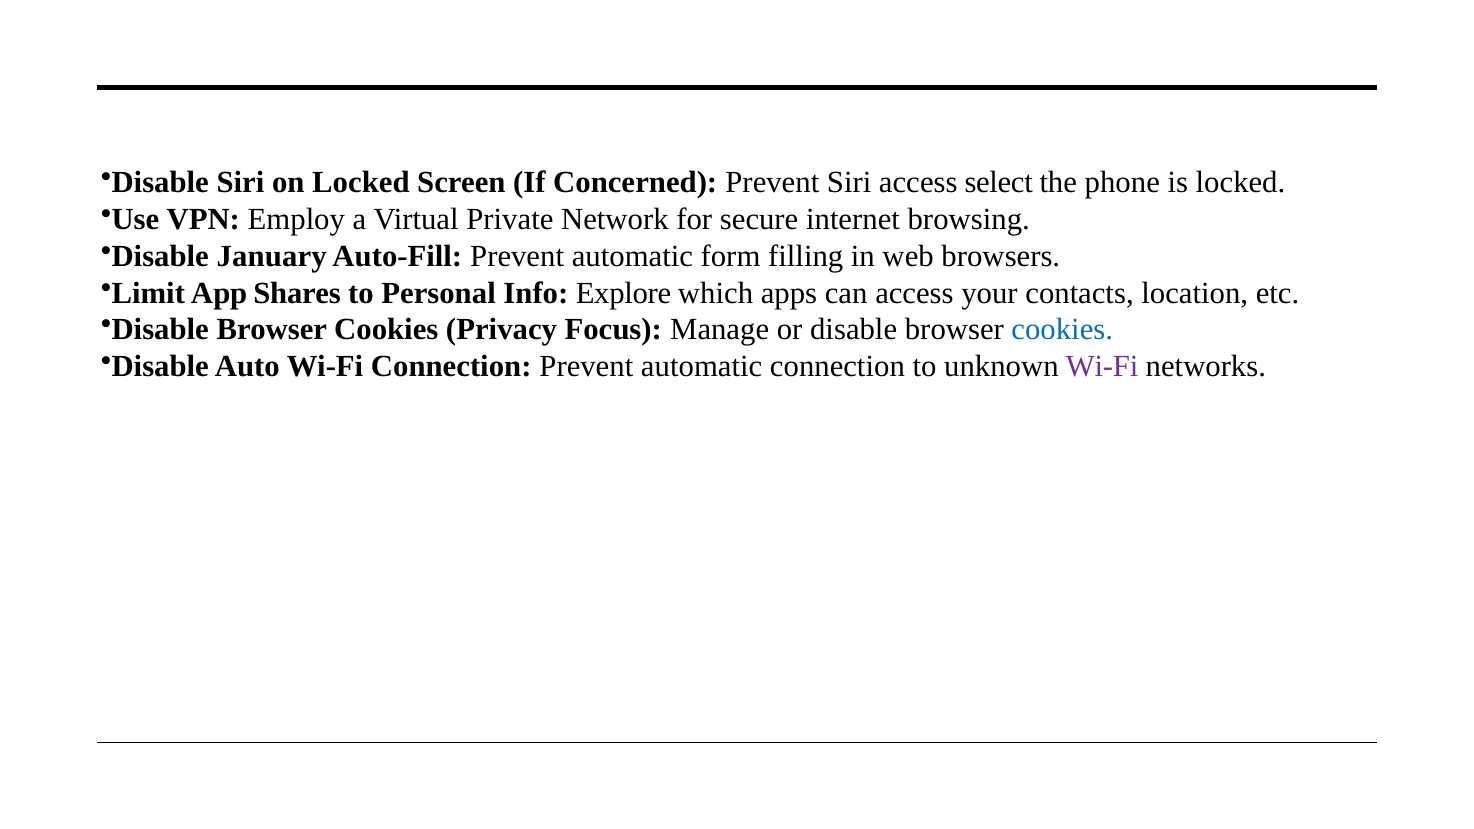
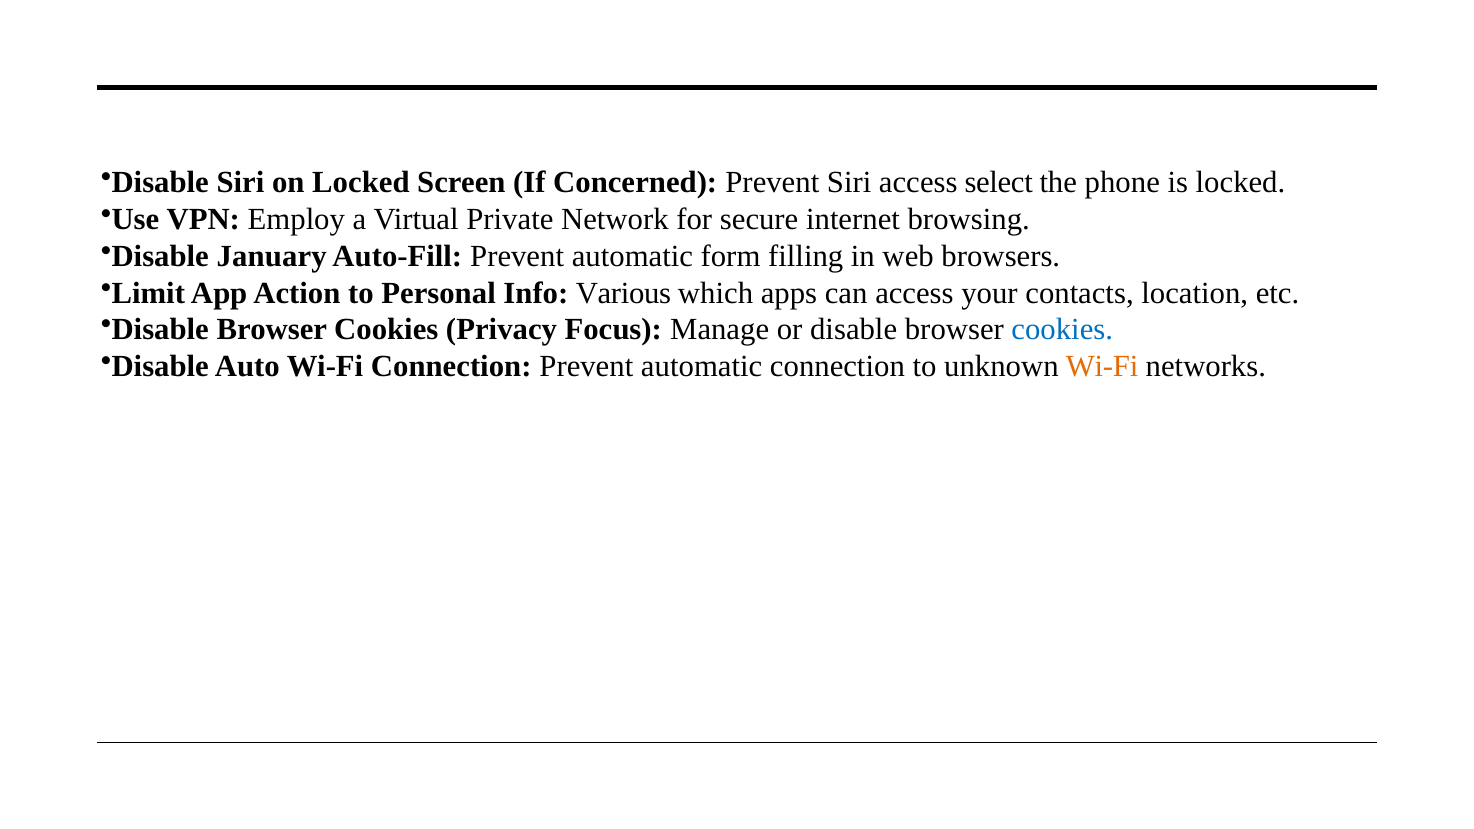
Shares: Shares -> Action (297, 293)
Explore: Explore -> Various (623, 293)
Wi-Fi colour: purple -> orange (1102, 367)
